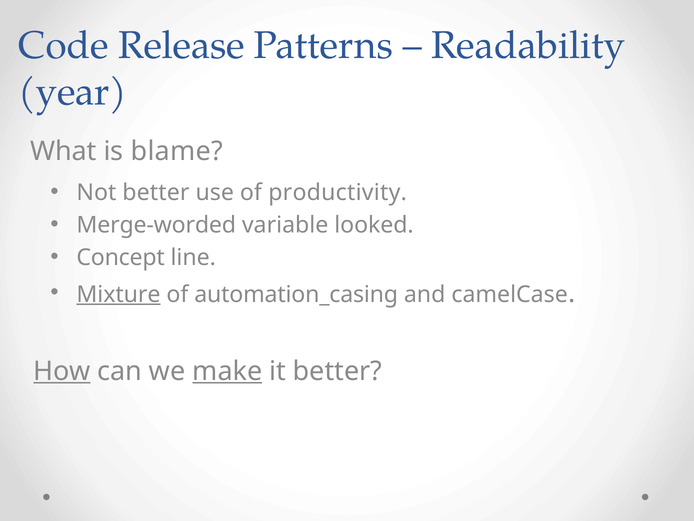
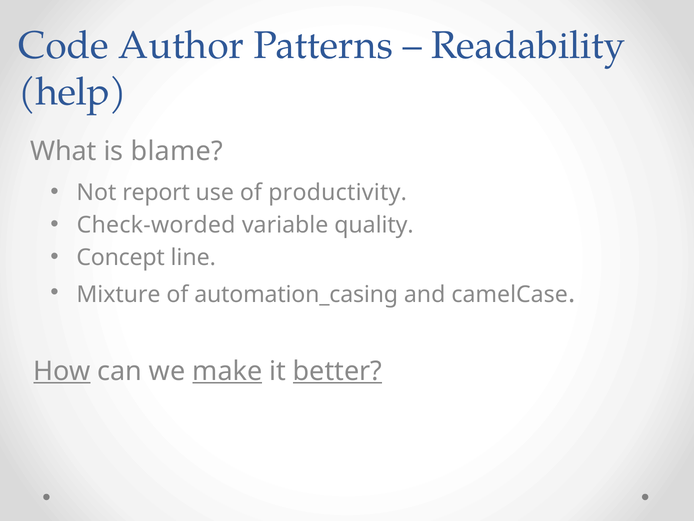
Release: Release -> Author (181, 45)
year: year -> help (73, 92)
Not better: better -> report (156, 192)
Merge-worded: Merge-worded -> Check-worded (156, 225)
looked: looked -> quality (374, 225)
Mixture underline: present -> none (118, 294)
better underline: none -> present (338, 371)
